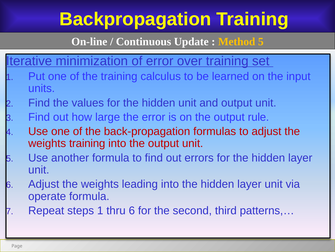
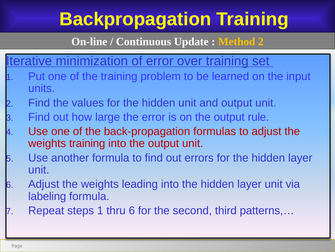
Method 5: 5 -> 2 (261, 41)
calculus: calculus -> problem (161, 76)
operate: operate -> labeling (47, 196)
